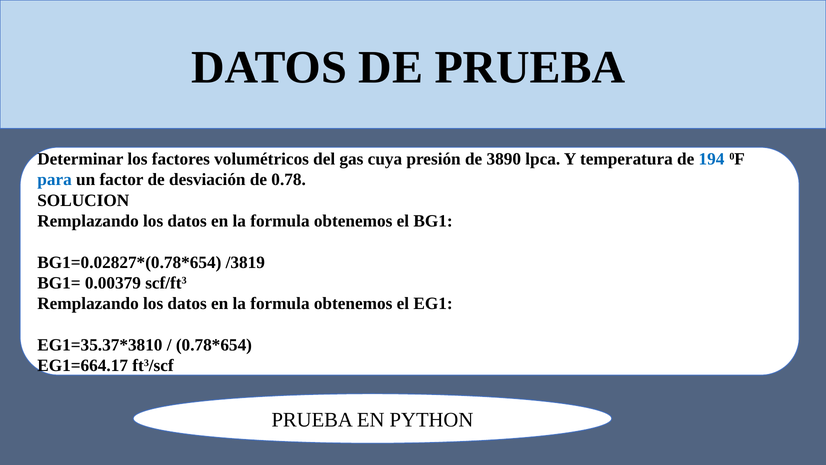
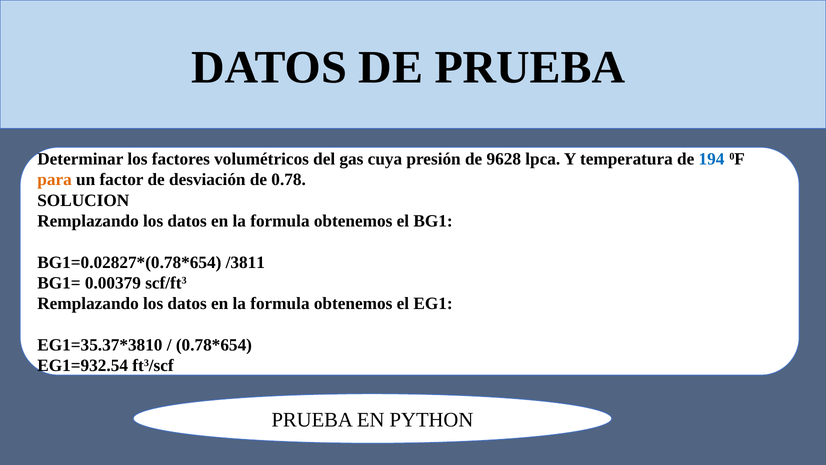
3890: 3890 -> 9628 (504, 159)
para colour: blue -> orange (55, 180)
/3819: /3819 -> /3811 (245, 262)
EG1=664.17: EG1=664.17 -> EG1=932.54 (83, 365)
